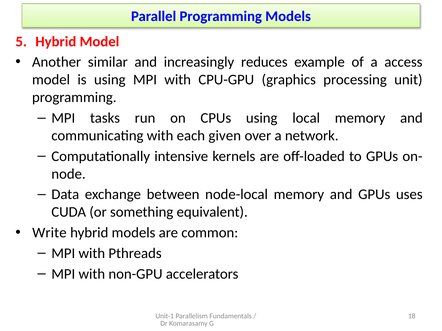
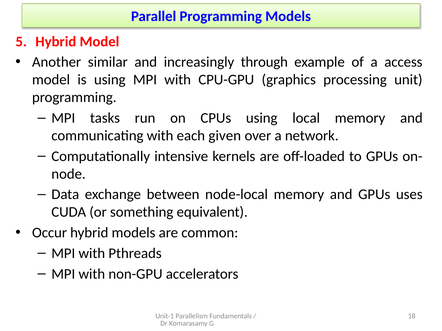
reduces: reduces -> through (264, 62)
Write: Write -> Occur (50, 233)
